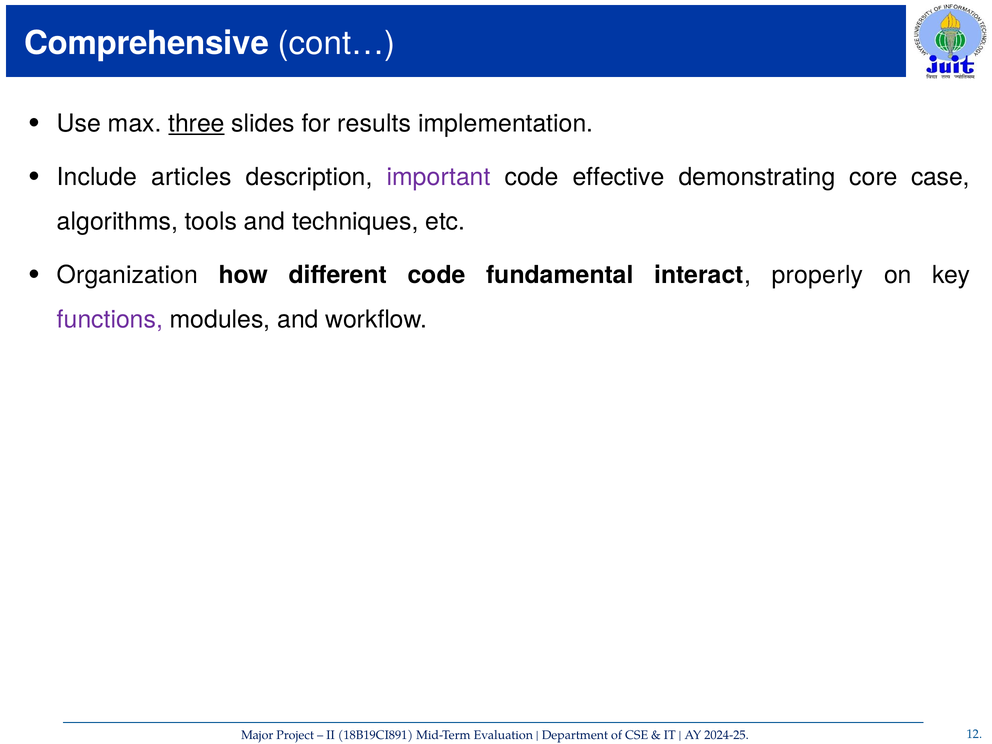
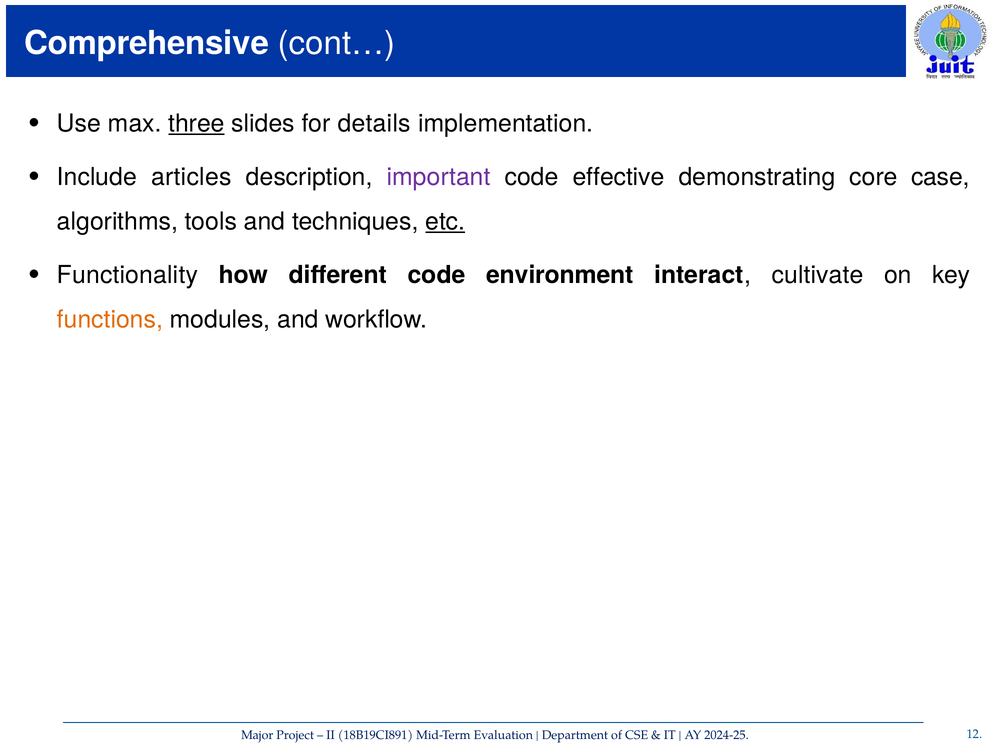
results: results -> details (374, 124)
etc underline: none -> present (445, 222)
Organization: Organization -> Functionality (127, 275)
fundamental: fundamental -> environment (560, 275)
properly: properly -> cultivate (818, 275)
functions colour: purple -> orange (110, 320)
